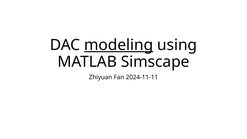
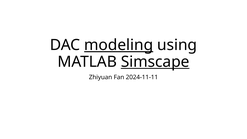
Simscape underline: none -> present (155, 62)
